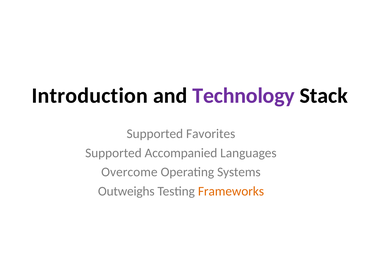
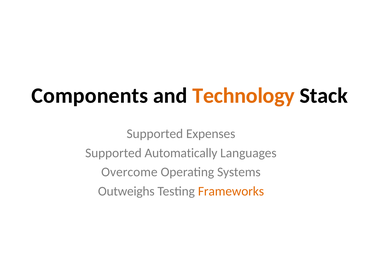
Introduction: Introduction -> Components (90, 96)
Technology colour: purple -> orange (244, 96)
Favorites: Favorites -> Expenses (211, 134)
Accompanied: Accompanied -> Automatically (181, 153)
